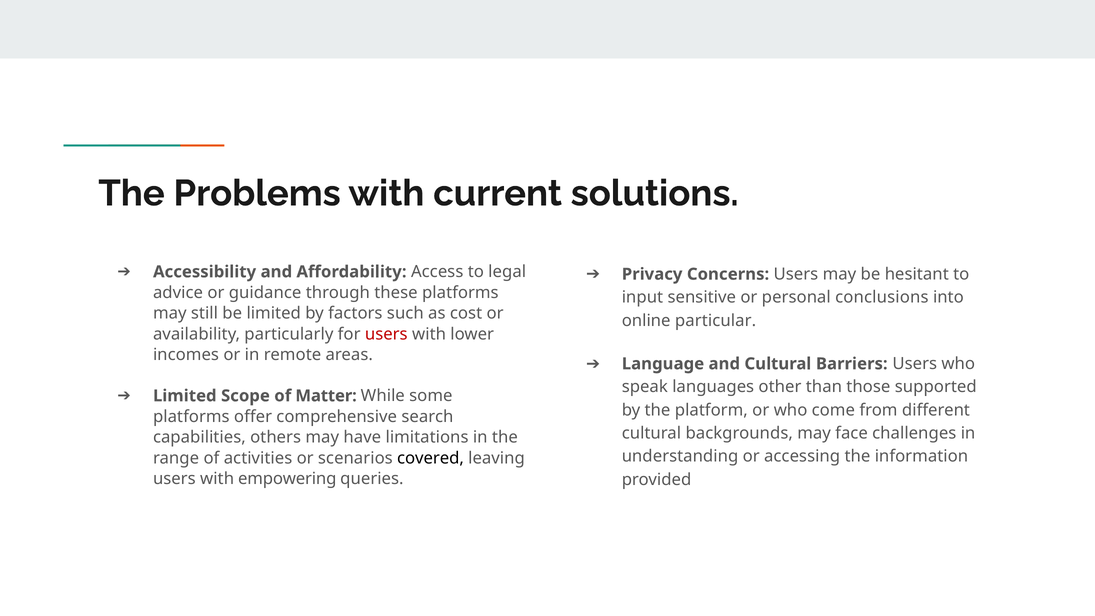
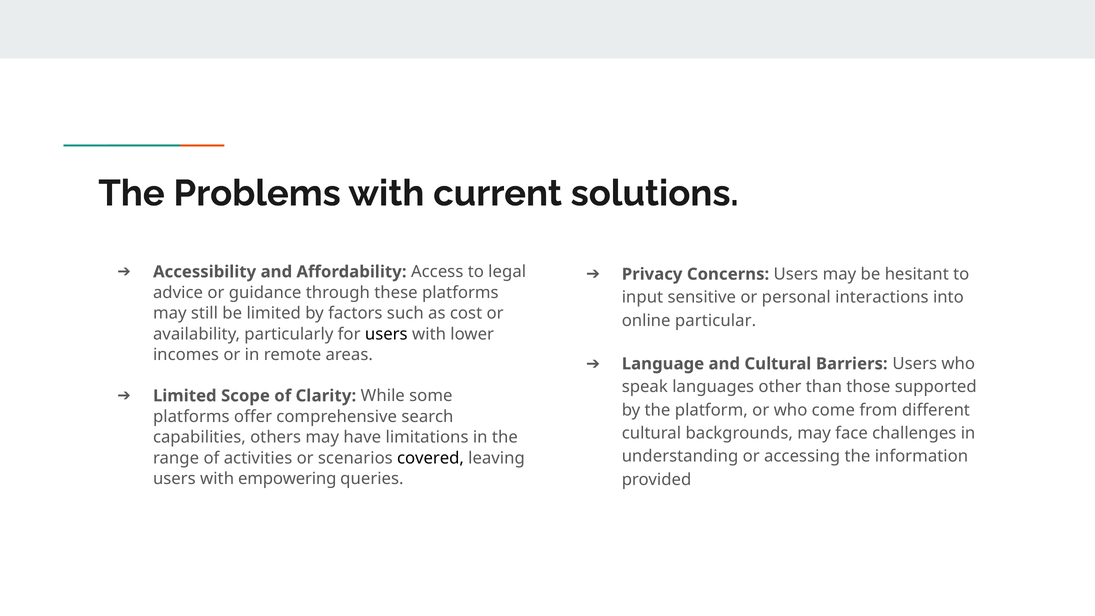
conclusions: conclusions -> interactions (882, 297)
users colour: red -> black (386, 334)
Matter: Matter -> Clarity (326, 396)
